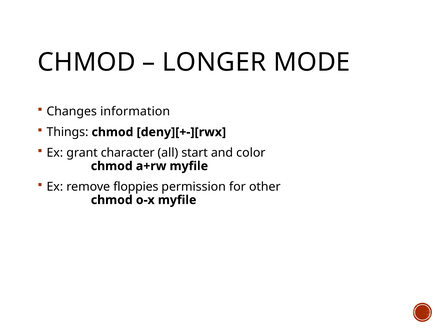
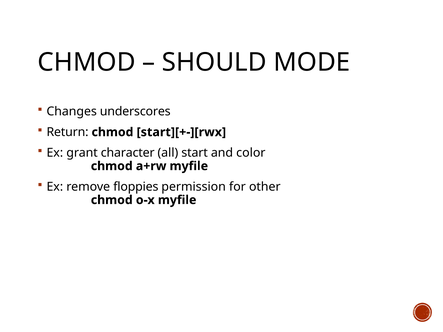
LONGER: LONGER -> SHOULD (214, 62)
information: information -> underscores (135, 112)
Things: Things -> Return (67, 132)
deny][+-][rwx: deny][+-][rwx -> start][+-][rwx (181, 132)
